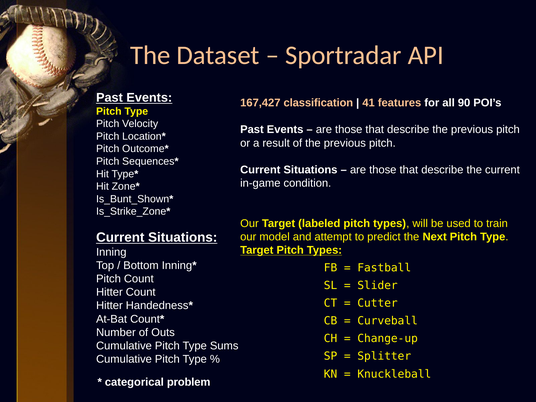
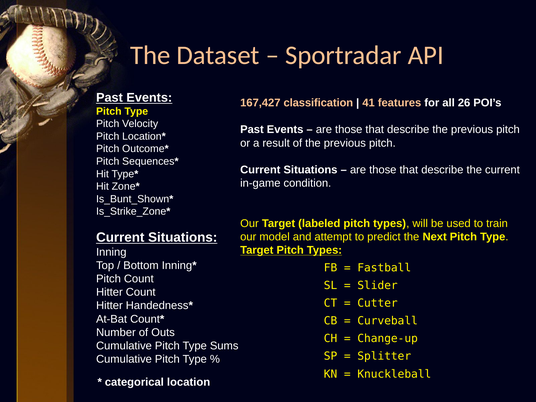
90: 90 -> 26 (464, 103)
problem: problem -> location (189, 382)
